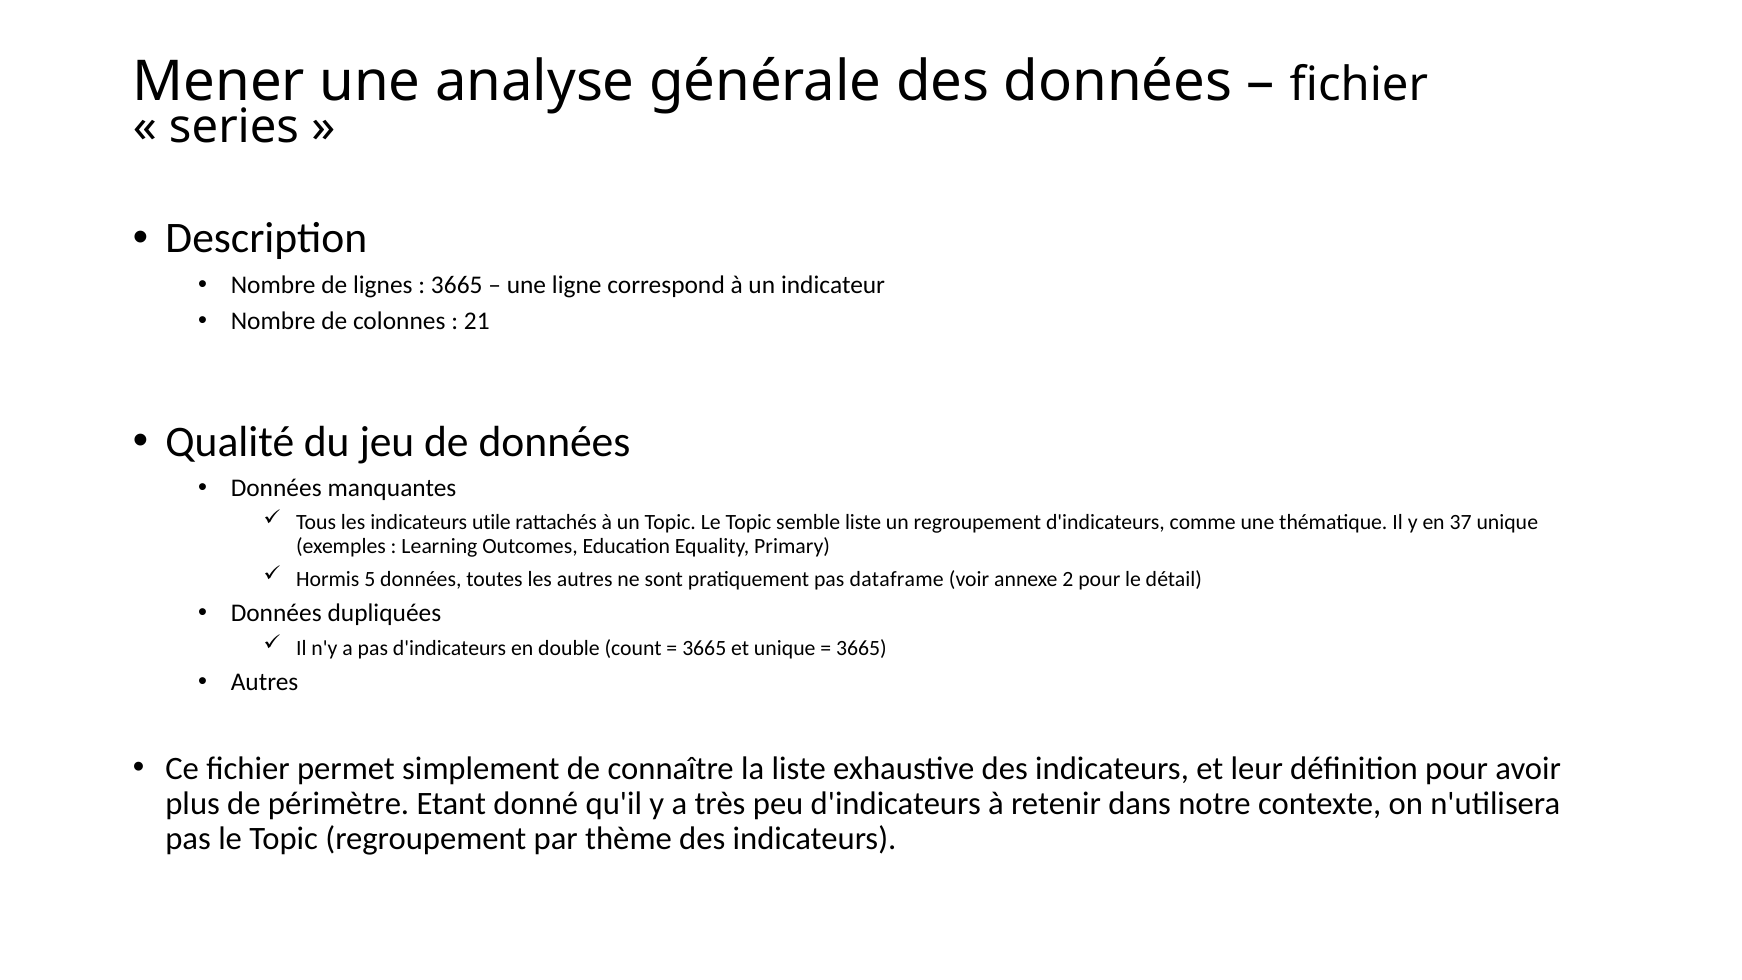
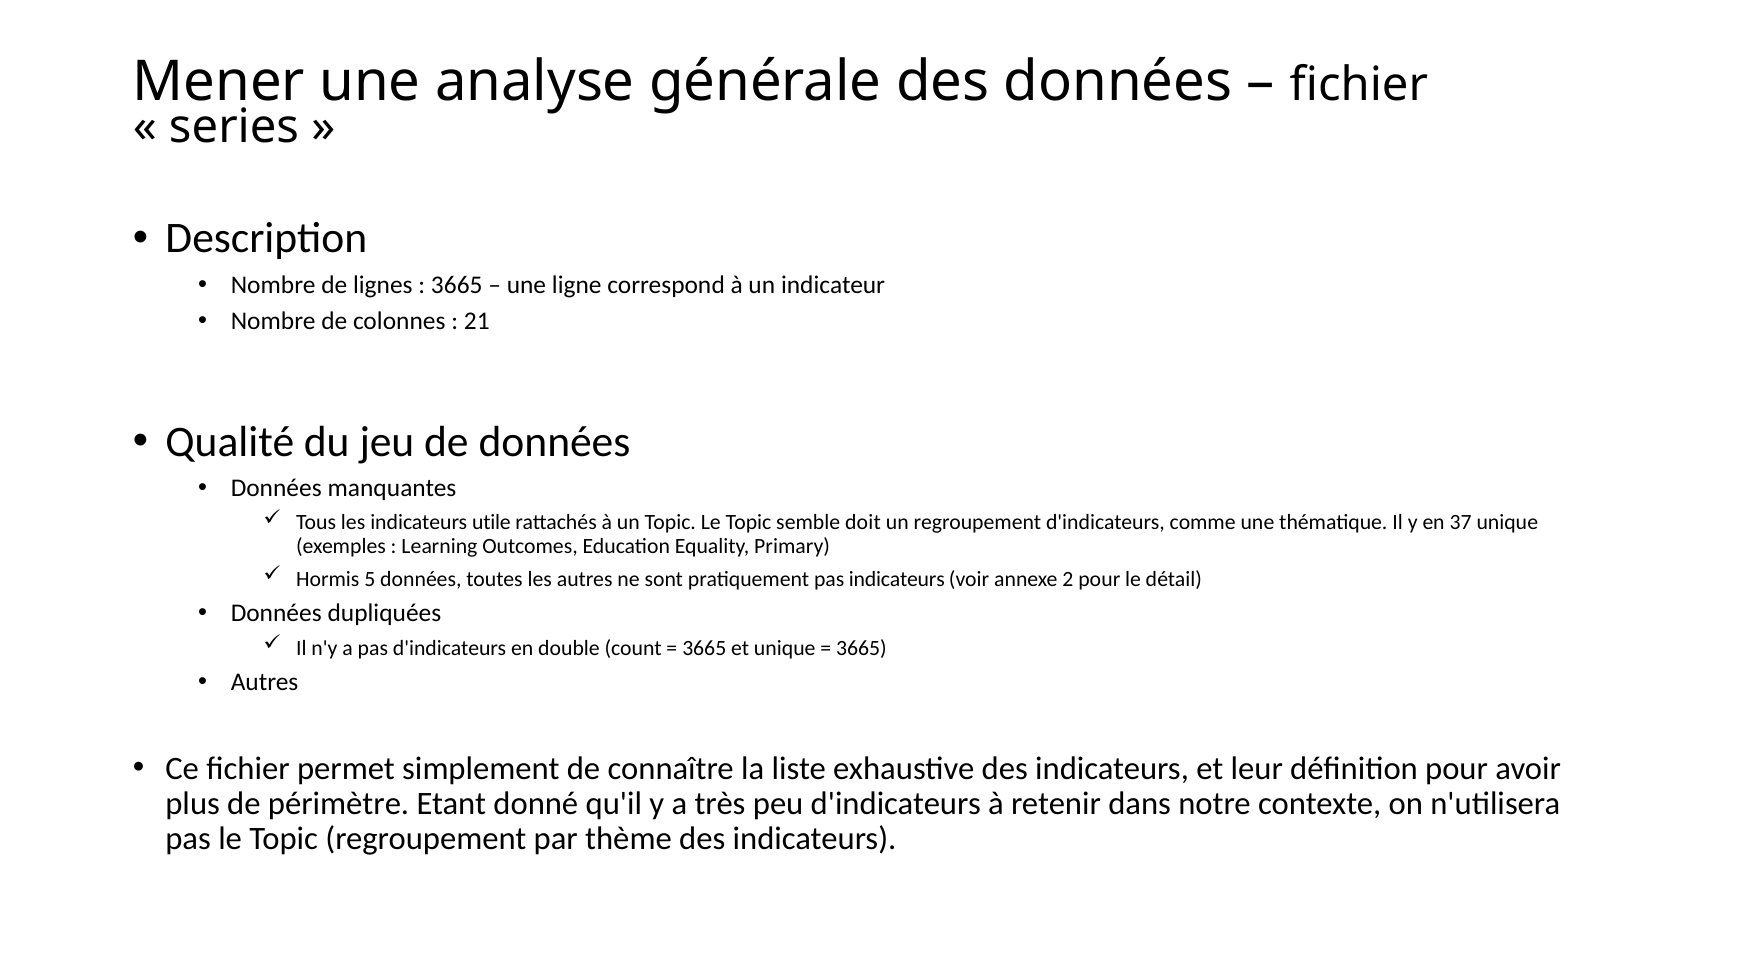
semble liste: liste -> doit (863, 523)
pas dataframe: dataframe -> indicateurs (897, 579)
